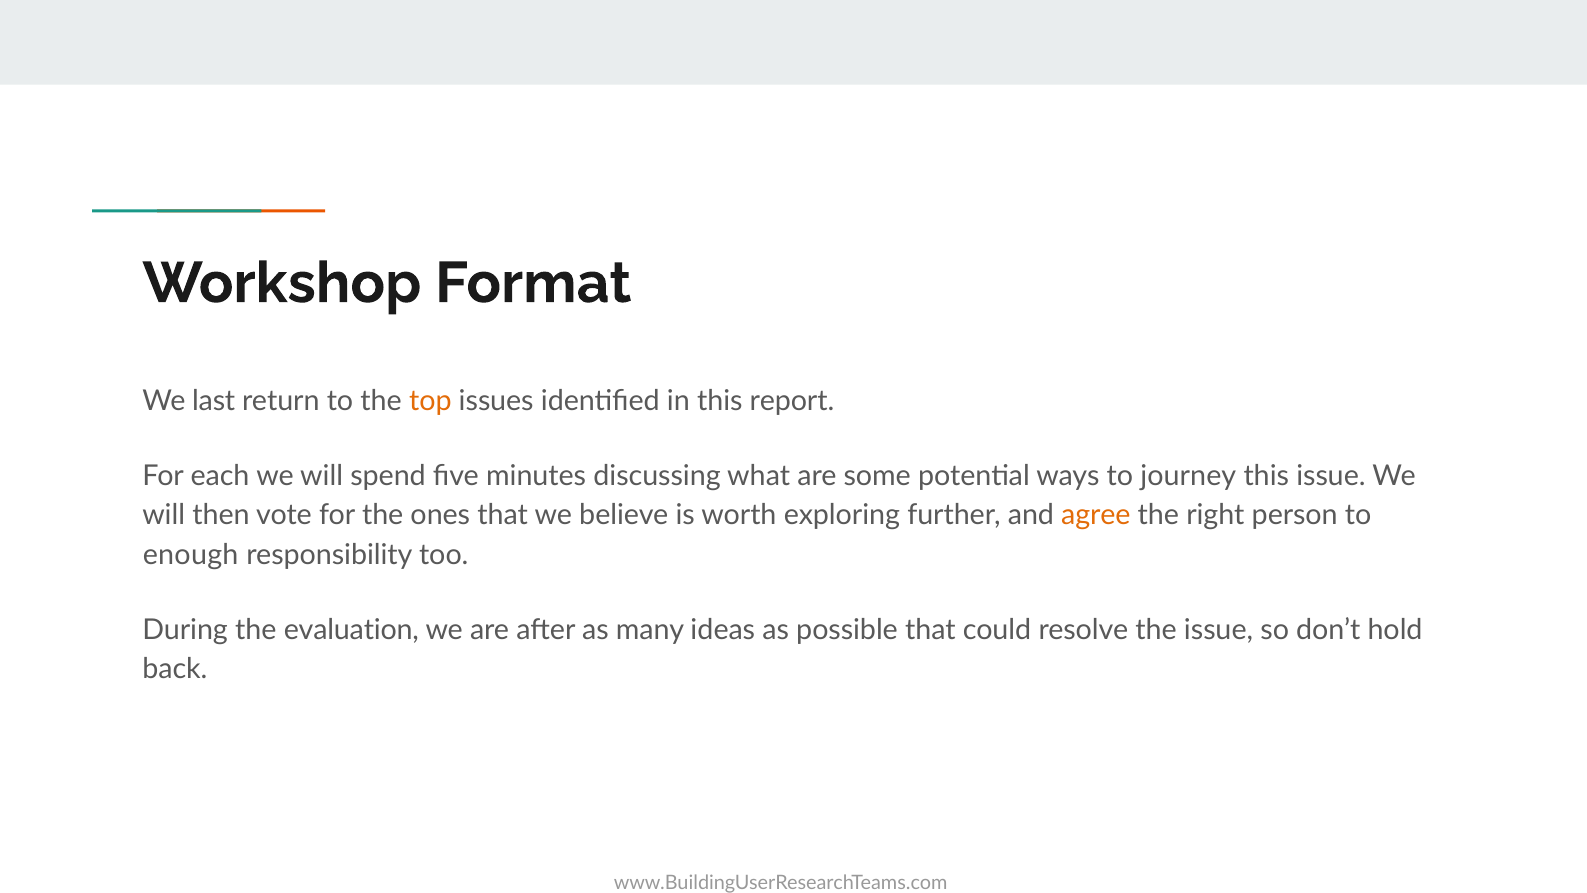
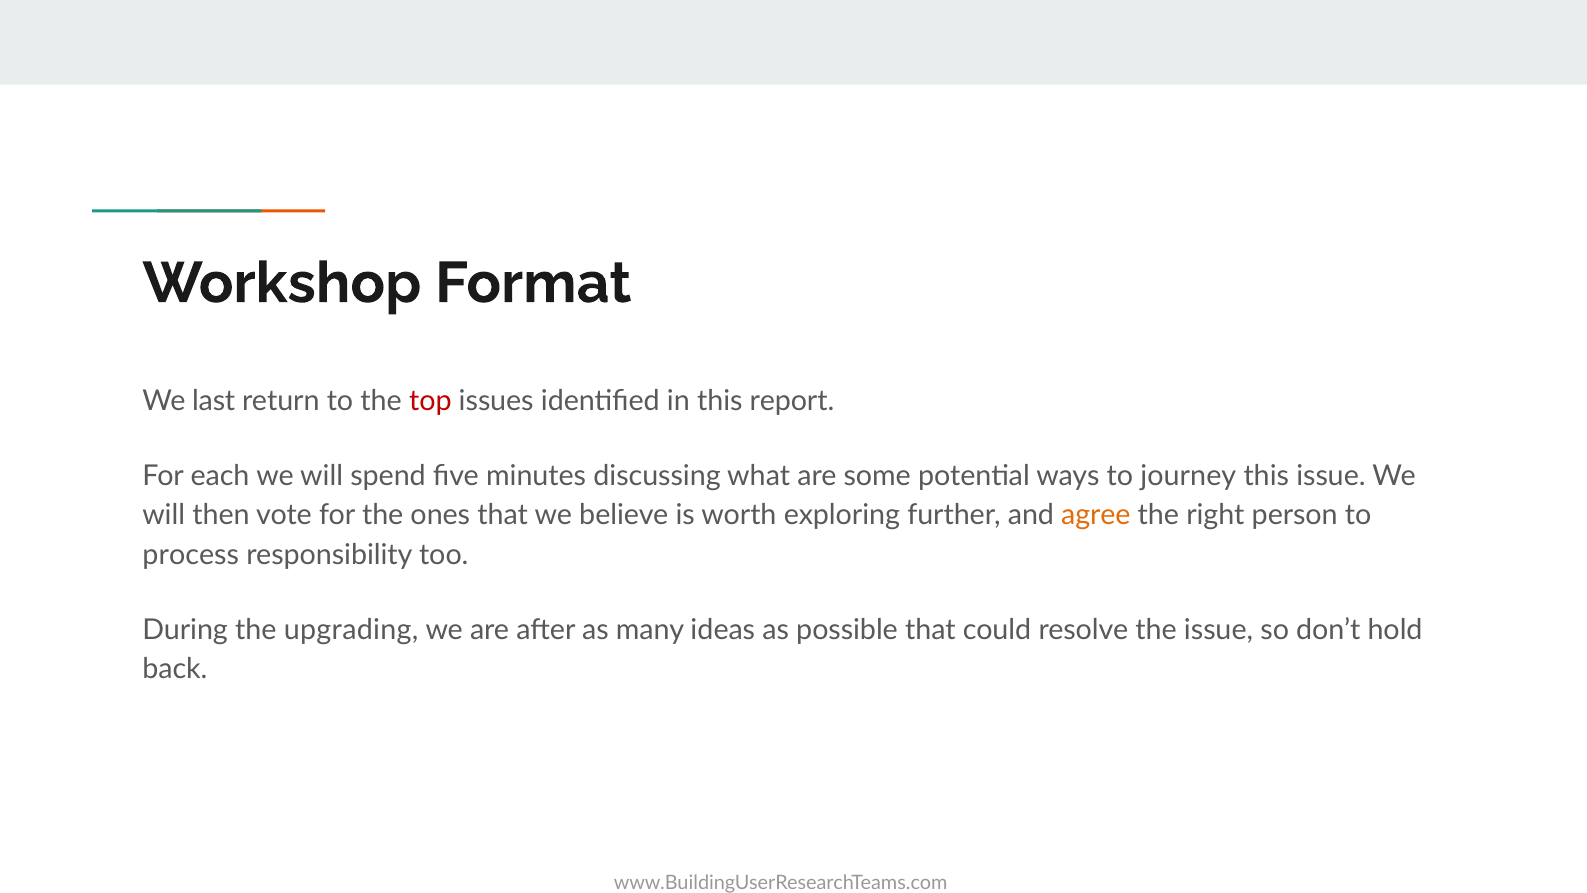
top colour: orange -> red (430, 401)
enough: enough -> process (191, 555)
evaluation: evaluation -> upgrading (351, 630)
